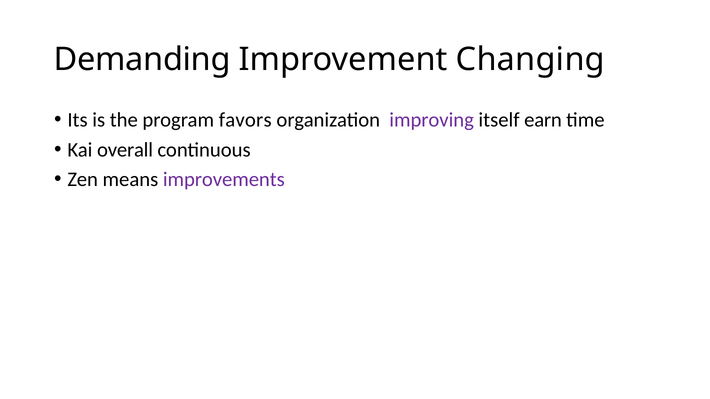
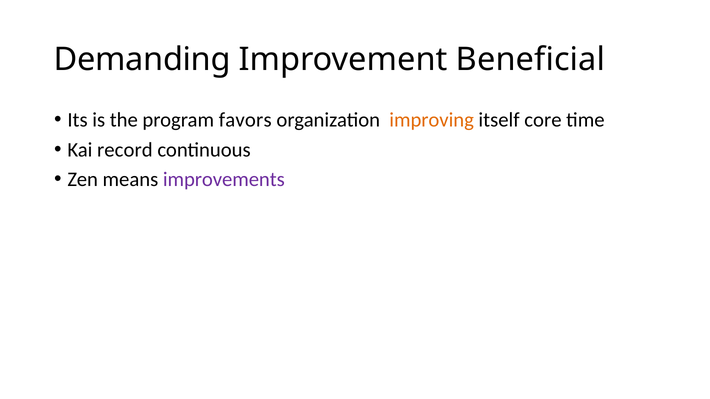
Changing: Changing -> Beneficial (530, 60)
improving colour: purple -> orange (432, 120)
earn: earn -> core (543, 120)
overall: overall -> record (125, 150)
